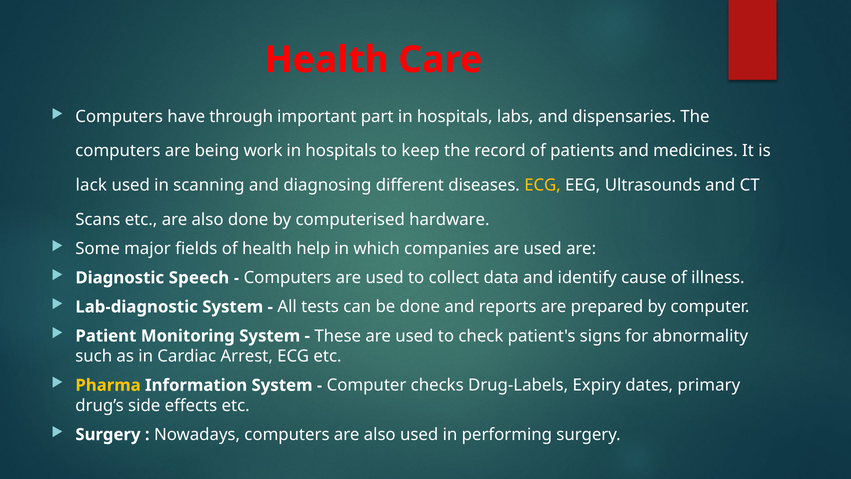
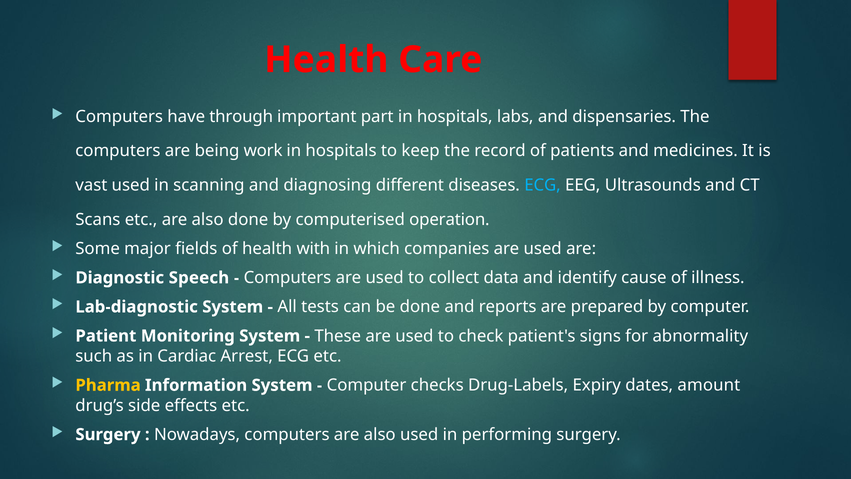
lack: lack -> vast (91, 185)
ECG colour: yellow -> light blue (543, 185)
hardware: hardware -> operation (449, 219)
help: help -> with (313, 249)
primary: primary -> amount (709, 385)
